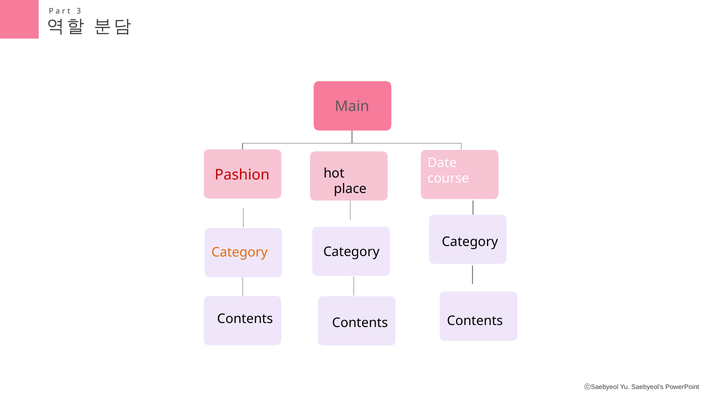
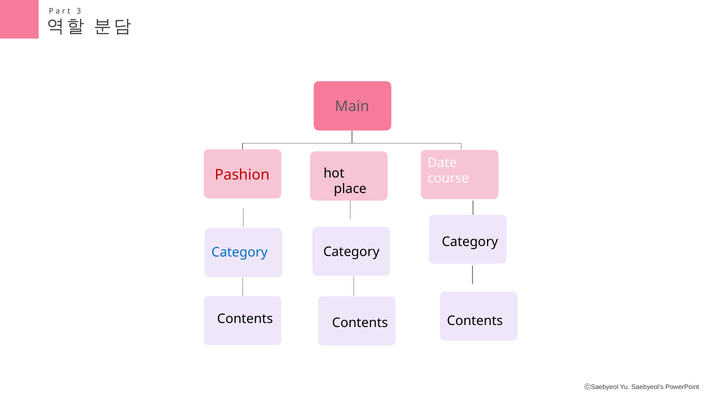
Category colour: orange -> blue (240, 253)
